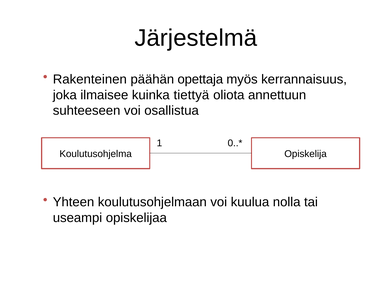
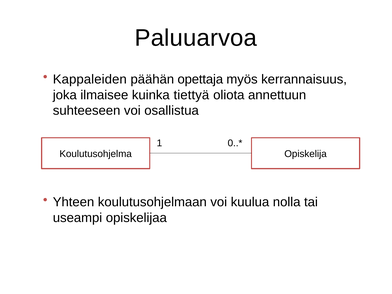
Järjestelmä: Järjestelmä -> Paluuarvoa (196, 38)
Rakenteinen: Rakenteinen -> Kappaleiden (90, 79)
